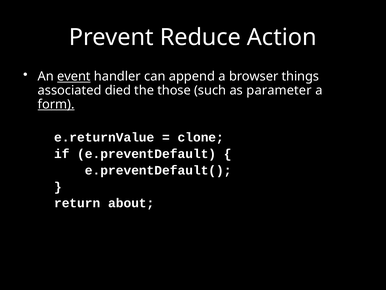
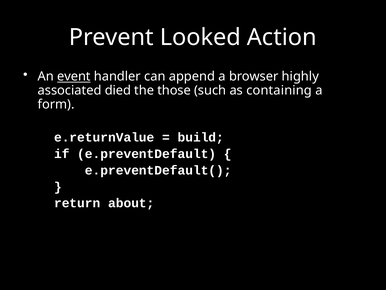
Reduce: Reduce -> Looked (200, 37)
things: things -> highly (300, 76)
parameter: parameter -> containing (279, 90)
form underline: present -> none (56, 104)
clone: clone -> build (201, 137)
